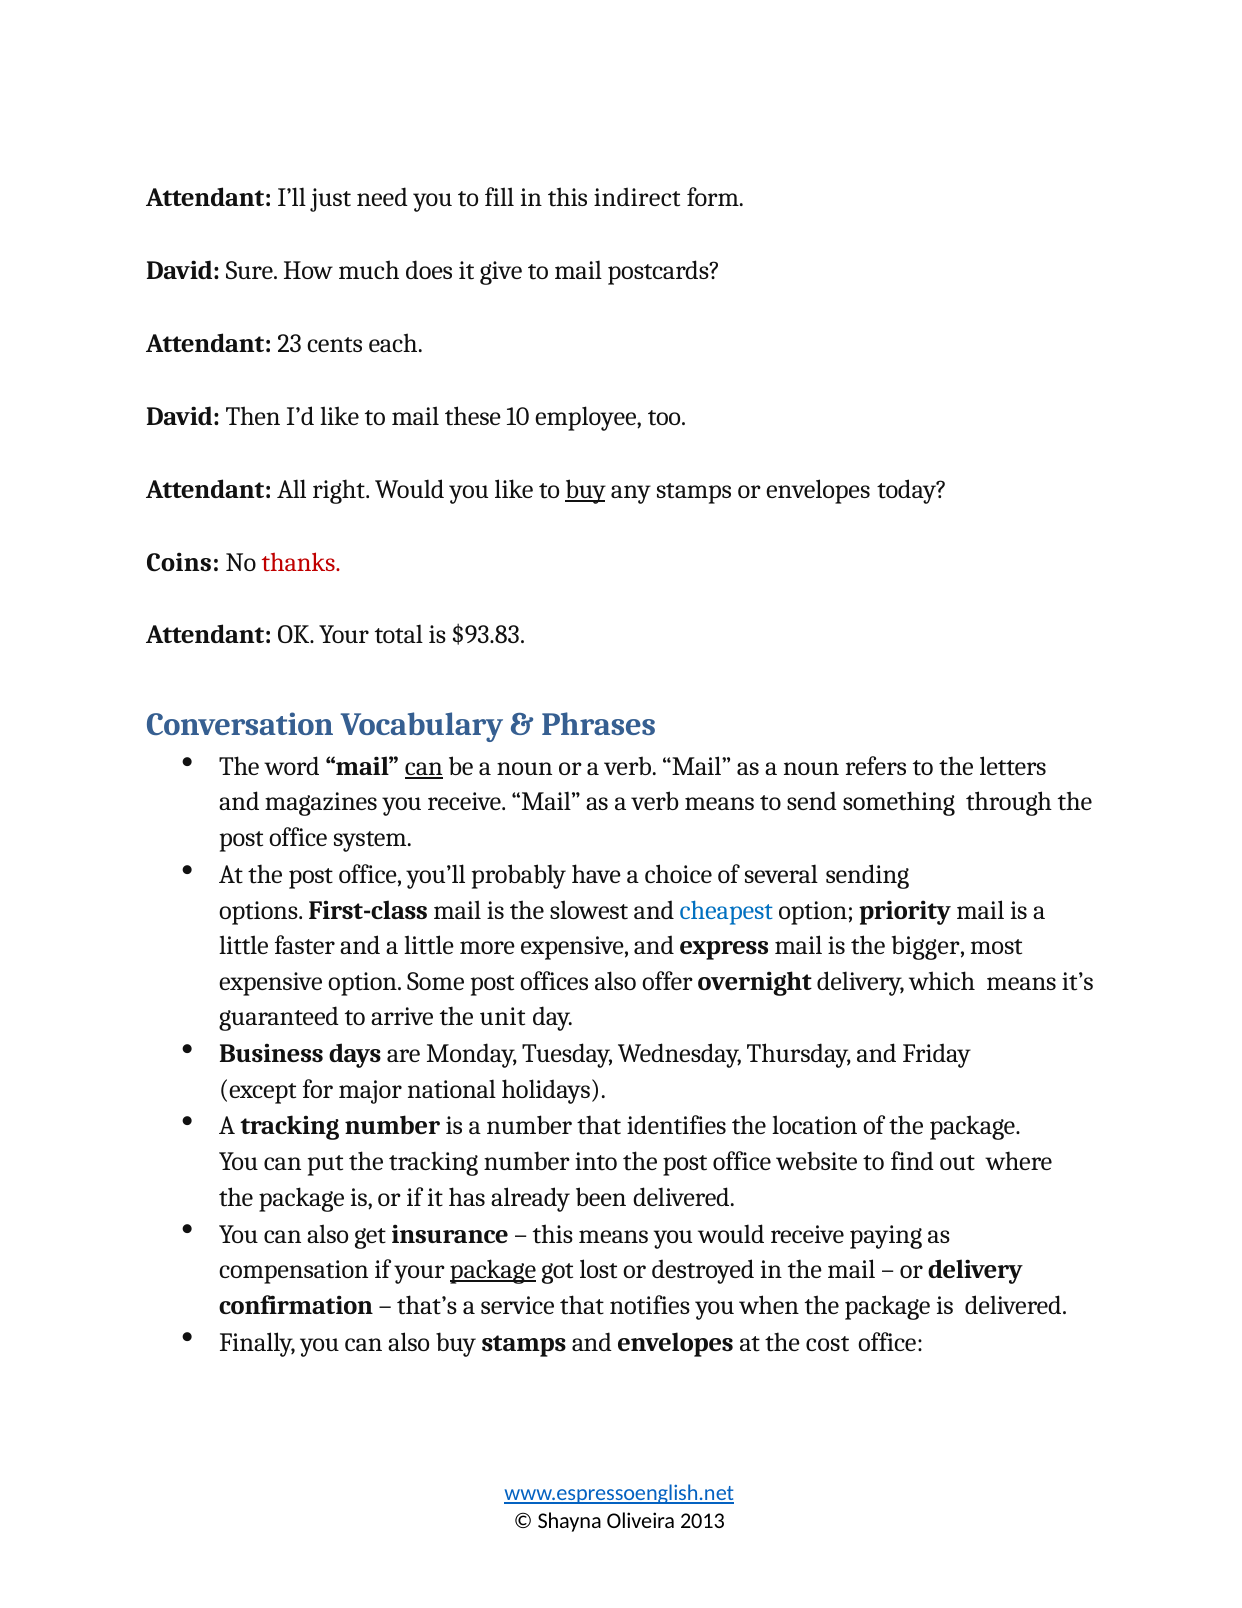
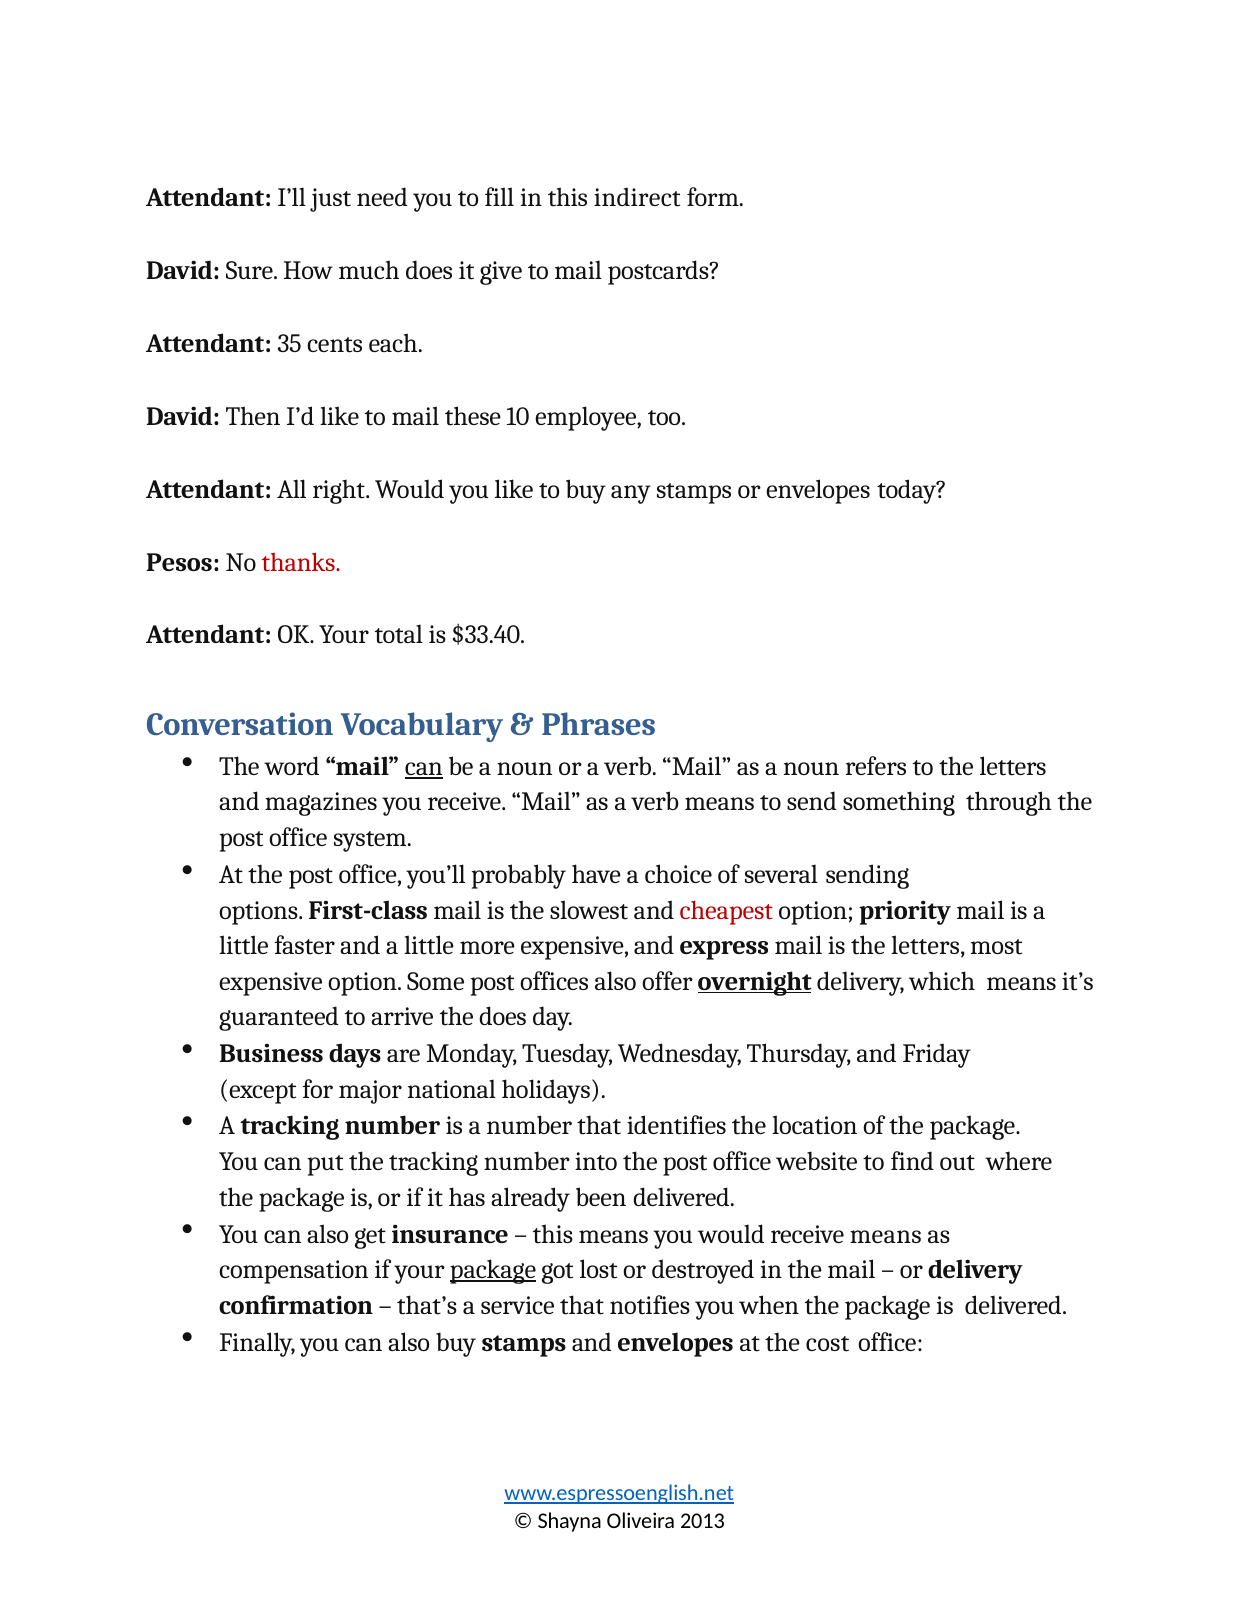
23: 23 -> 35 (290, 344)
buy underline: present -> none (585, 489)
Coins: Coins -> Pesos (183, 562)
$93.83: $93.83 -> $33.40 (488, 635)
cheapest colour: blue -> red (726, 910)
is the bigger: bigger -> letters (928, 945)
overnight underline: none -> present (755, 981)
the unit: unit -> does (503, 1016)
receive paying: paying -> means (886, 1234)
